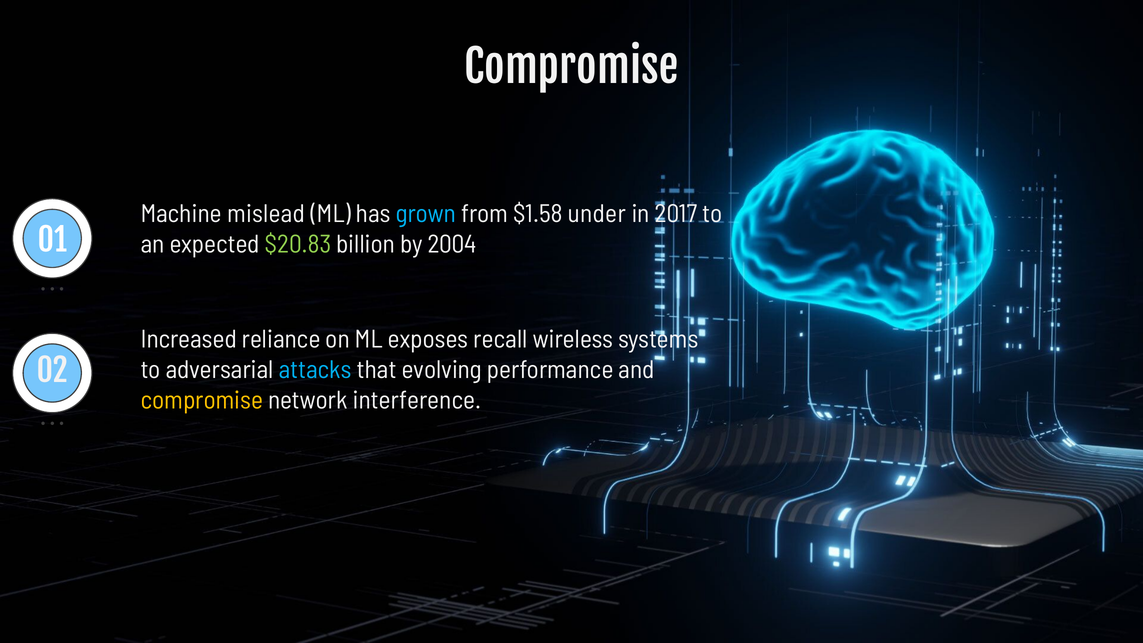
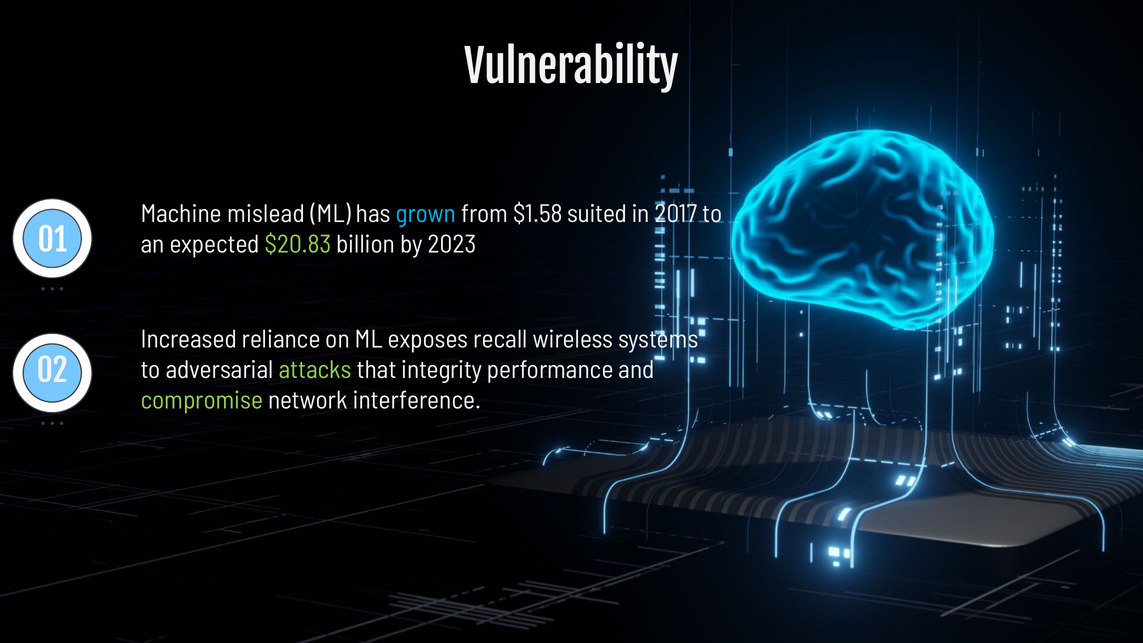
Compromise: Compromise -> Vulnerability (572, 68)
under: under -> suited (597, 214)
2004: 2004 -> 2023 (452, 244)
attacks colour: light blue -> light green (315, 370)
evolving: evolving -> integrity (442, 370)
compromise colour: yellow -> light green (202, 400)
